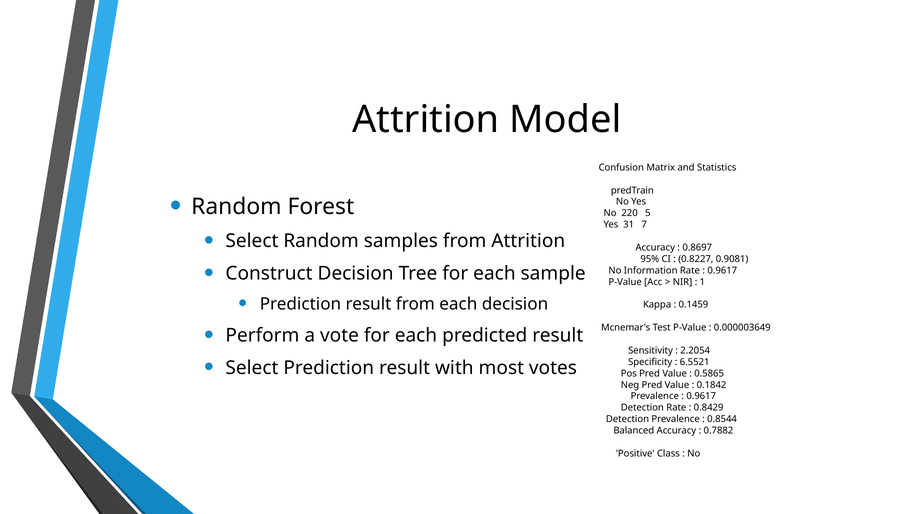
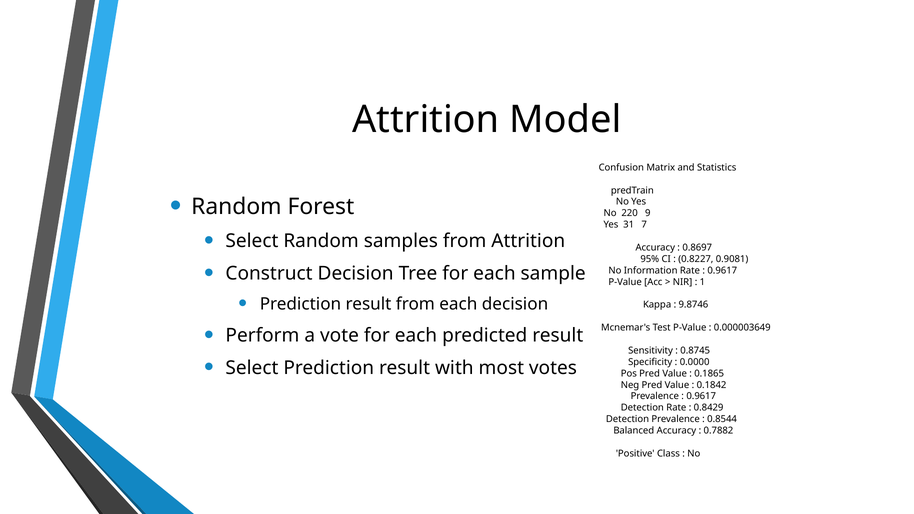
5: 5 -> 9 (648, 213)
0.1459: 0.1459 -> 9.8746 (693, 305)
2.2054: 2.2054 -> 0.8745 (695, 351)
6.5521: 6.5521 -> 0.0000 (695, 362)
0.5865: 0.5865 -> 0.1865 (709, 374)
